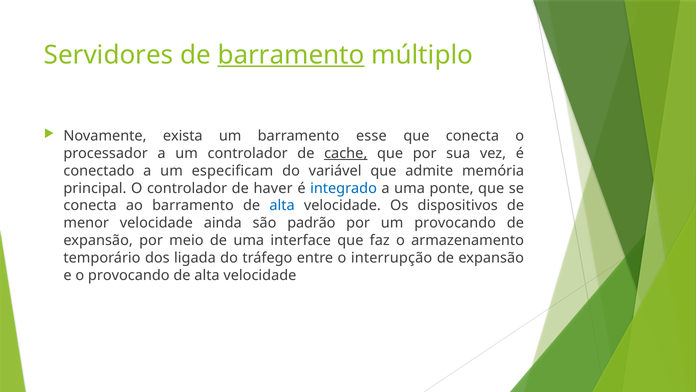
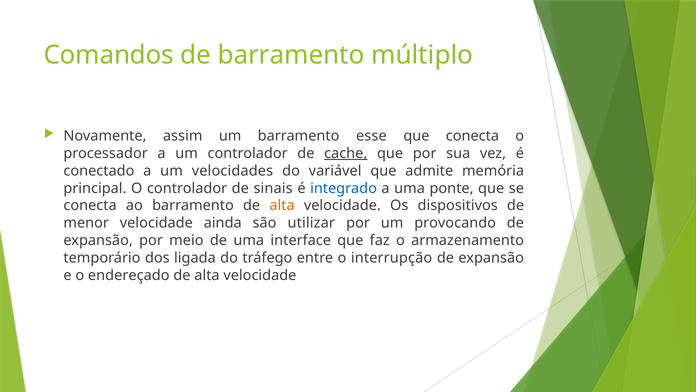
Servidores: Servidores -> Comandos (109, 55)
barramento underline: present -> none (291, 55)
exista: exista -> assim (183, 136)
especificam: especificam -> velocidades (232, 171)
haver: haver -> sinais (273, 188)
alta colour: blue -> orange (282, 205)
padrão: padrão -> utilizar (311, 223)
o provocando: provocando -> endereçado (129, 275)
